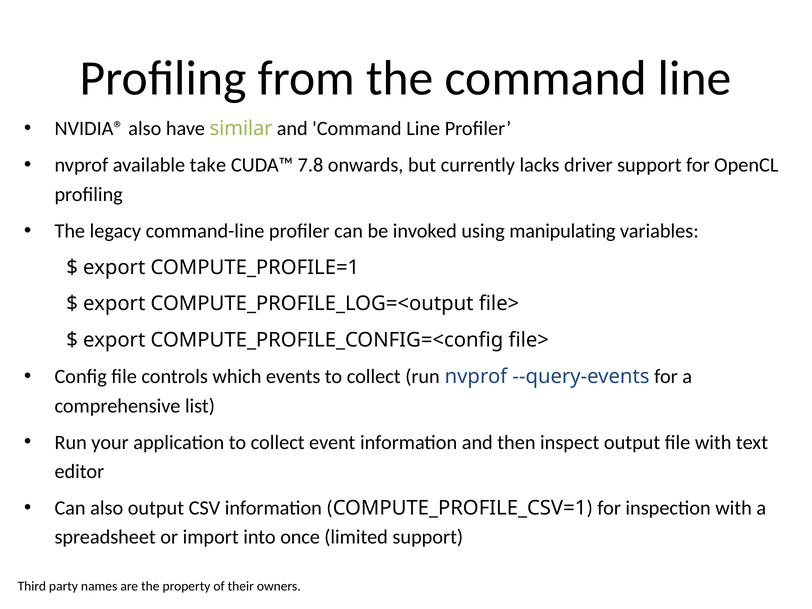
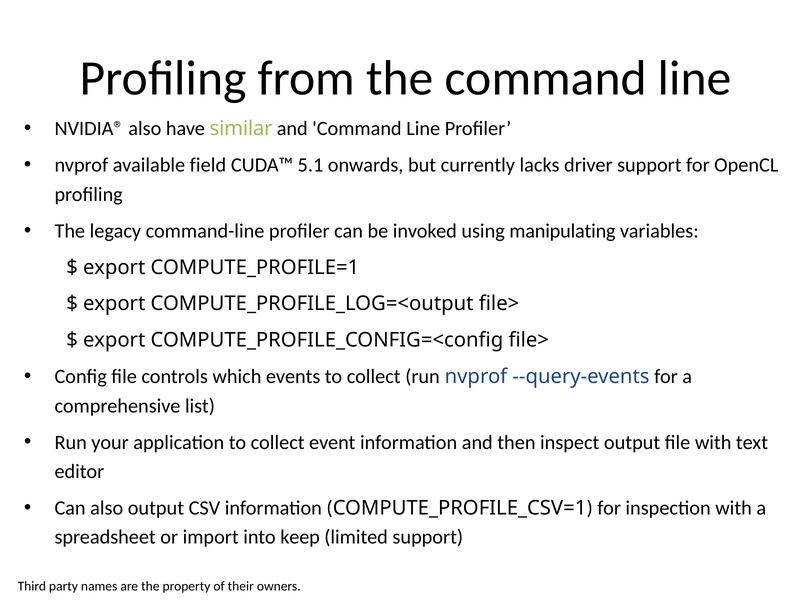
take: take -> field (208, 165)
7.8: 7.8 -> 5.1 (310, 165)
once: once -> keep (300, 537)
